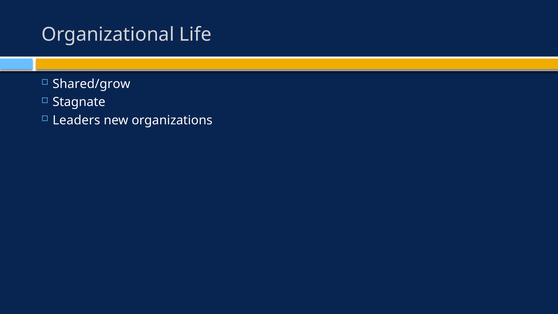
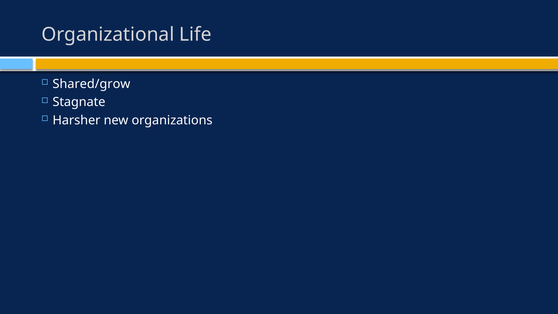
Leaders: Leaders -> Harsher (76, 120)
